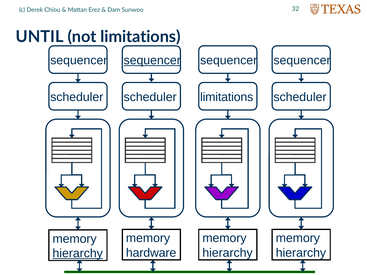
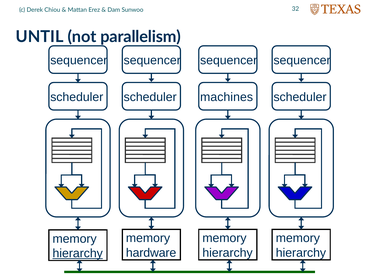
not limitations: limitations -> parallelism (141, 37)
sequencer underline: present -> none (152, 60)
scheduler limitations: limitations -> machines (227, 97)
